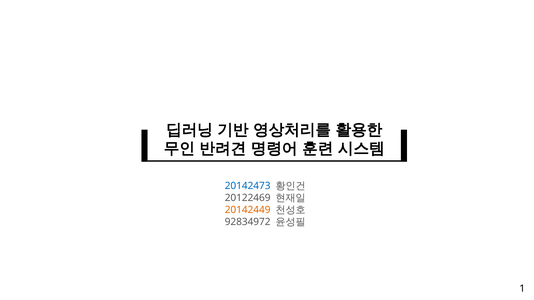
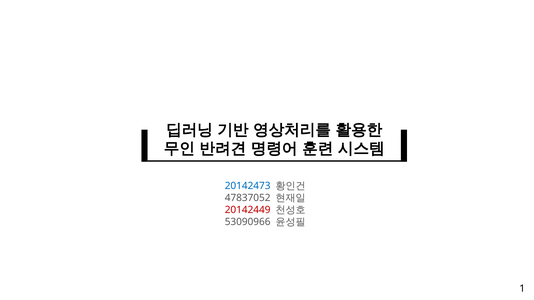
20122469: 20122469 -> 47837052 (248, 198)
20142449 colour: orange -> red (248, 210)
92834972: 92834972 -> 53090966 (248, 222)
